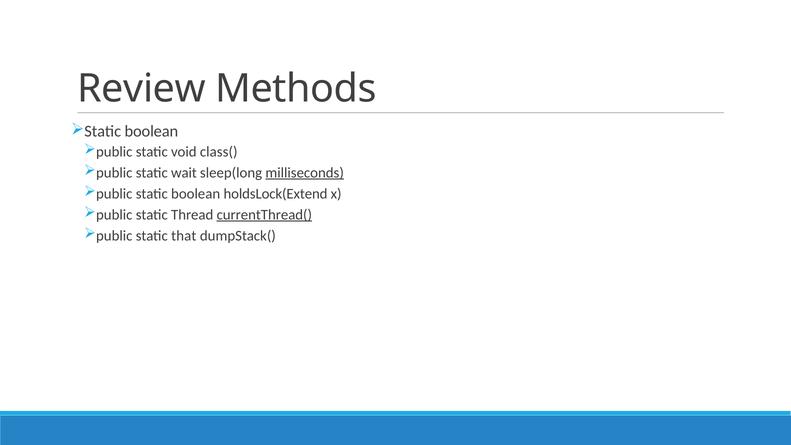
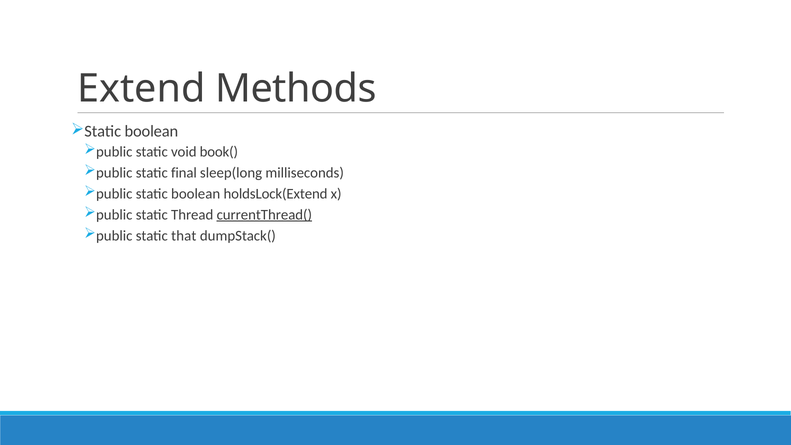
Review: Review -> Extend (141, 89)
class(: class( -> book( (219, 152)
wait: wait -> final (184, 173)
milliseconds underline: present -> none (305, 173)
